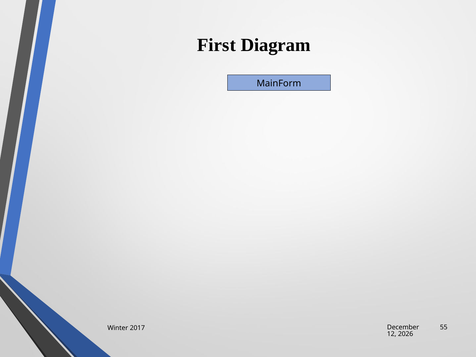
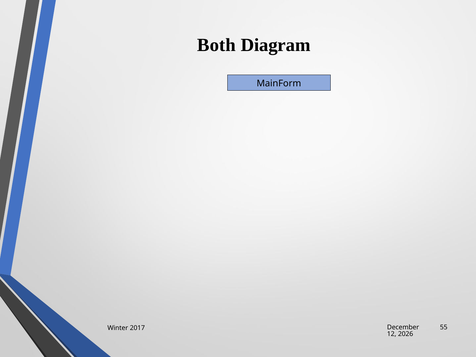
First: First -> Both (217, 45)
